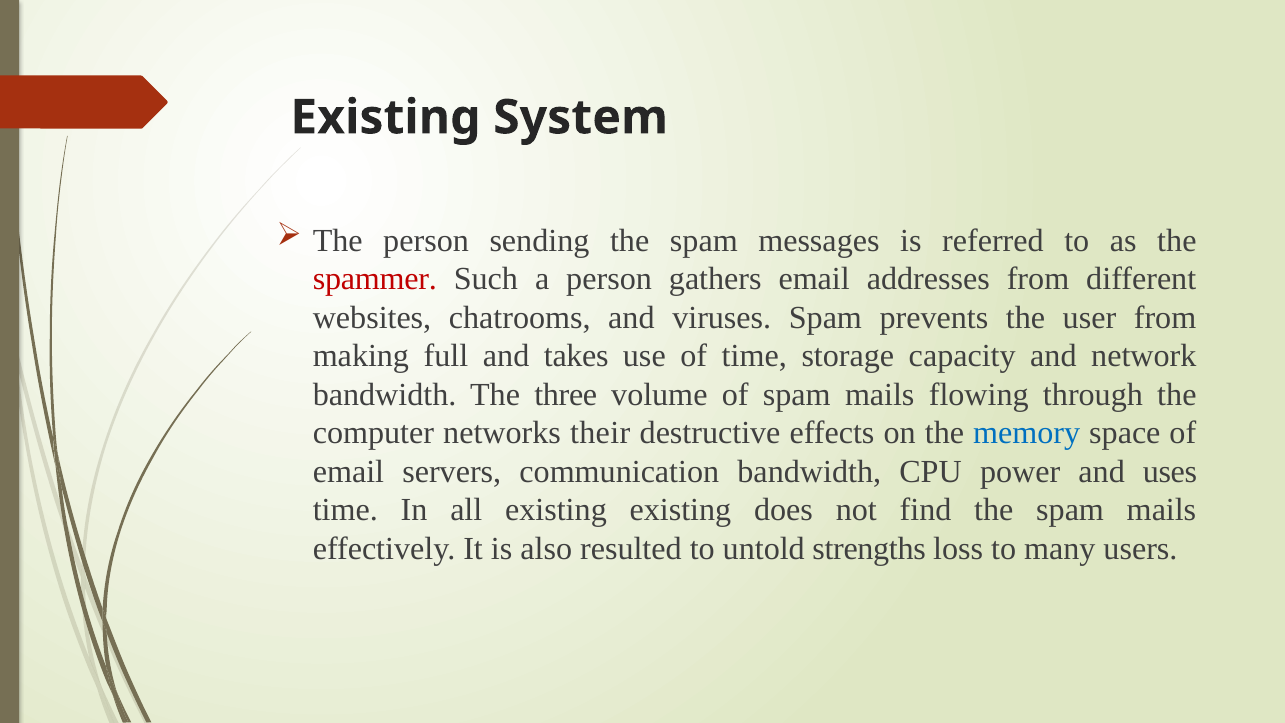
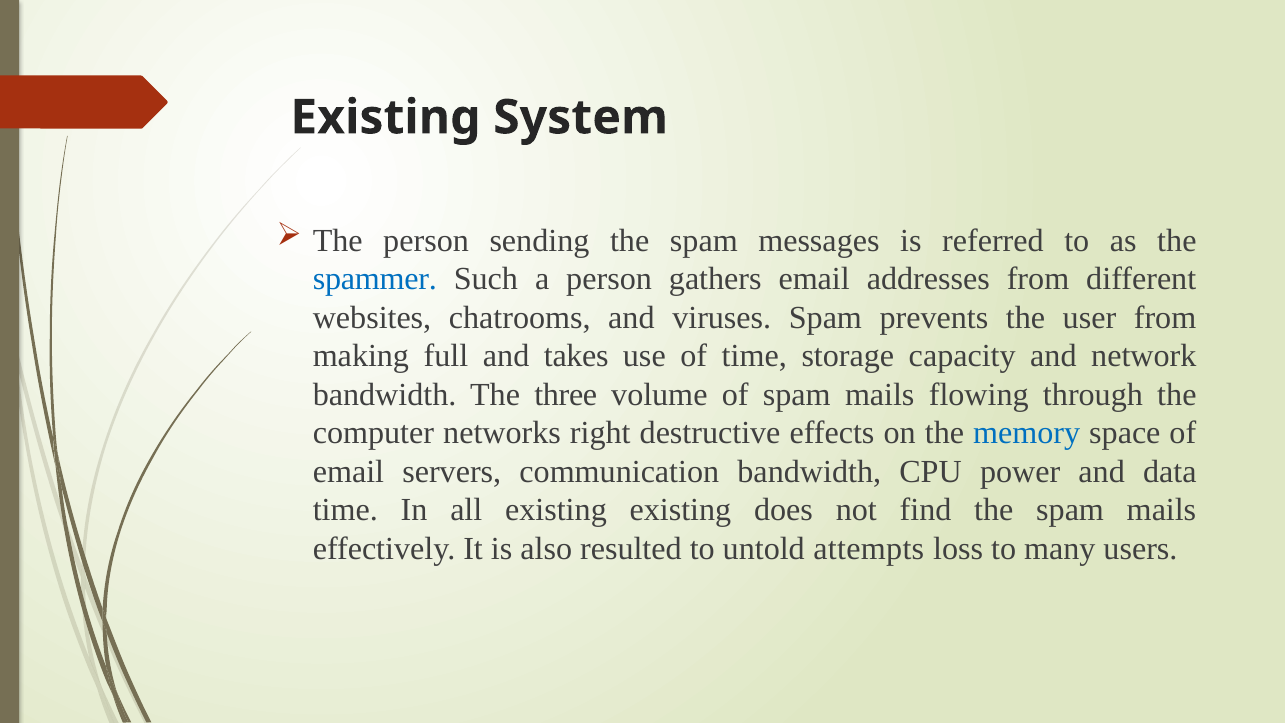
spammer colour: red -> blue (375, 279)
their: their -> right (600, 433)
uses: uses -> data (1170, 472)
strengths: strengths -> attempts (869, 549)
